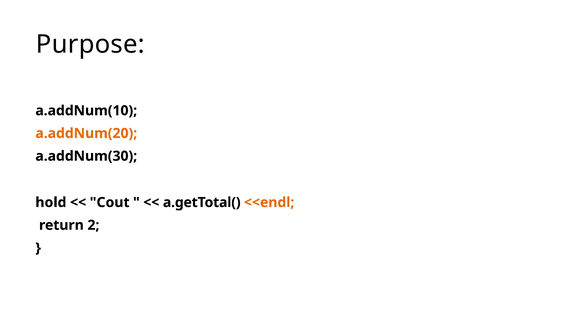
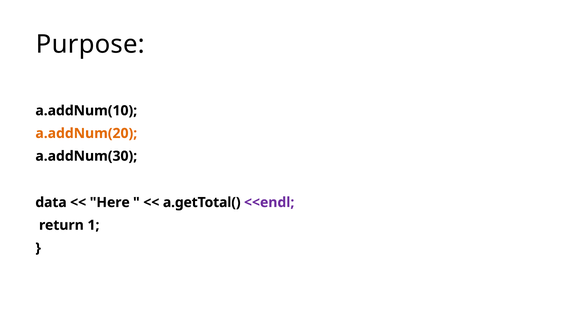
hold: hold -> data (51, 202)
Cout: Cout -> Here (110, 202)
<<endl colour: orange -> purple (269, 202)
2: 2 -> 1 (93, 225)
